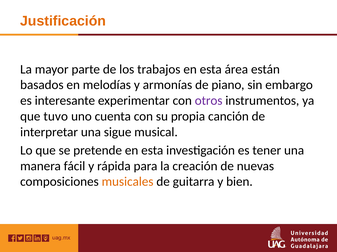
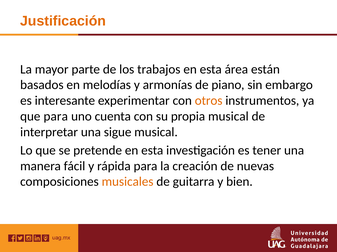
otros colour: purple -> orange (209, 101)
que tuvo: tuvo -> para (56, 117)
propia canción: canción -> musical (228, 117)
